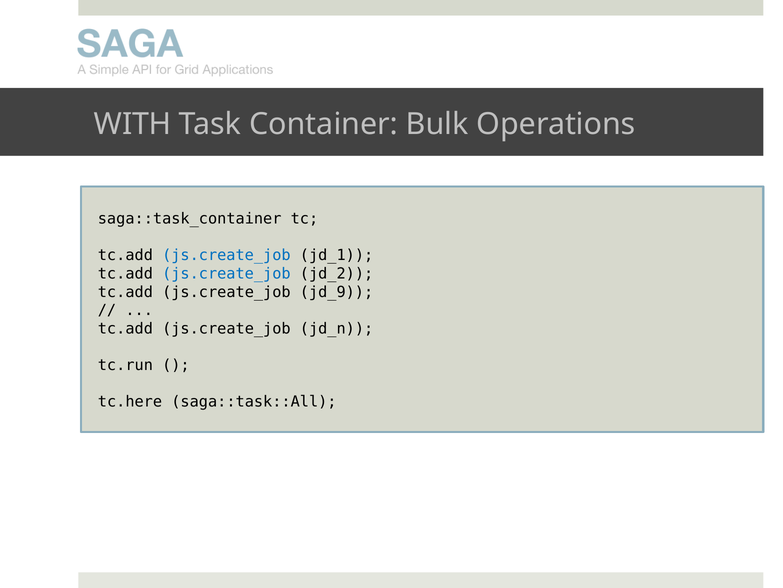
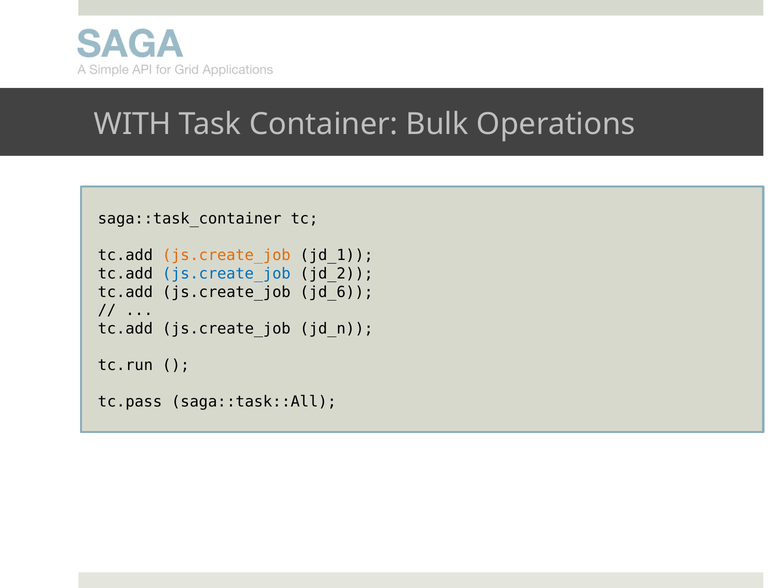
js.create_job colour: blue -> orange (226, 255)
jd_9: jd_9 -> jd_6 (336, 292)
tc.here: tc.here -> tc.pass (130, 401)
